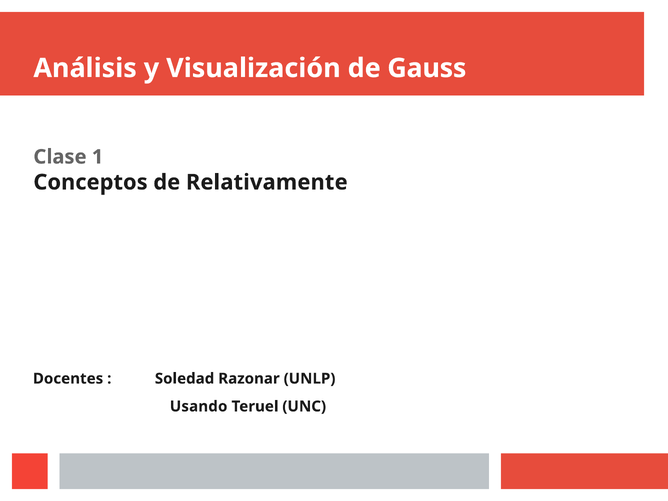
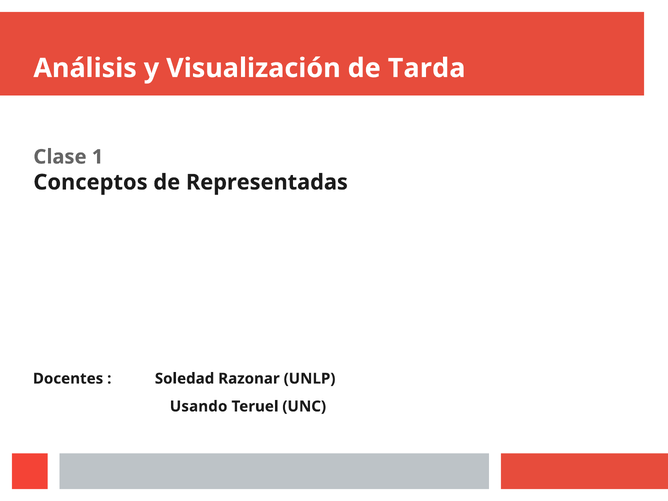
Gauss: Gauss -> Tarda (427, 68)
Relativamente: Relativamente -> Representadas (267, 182)
